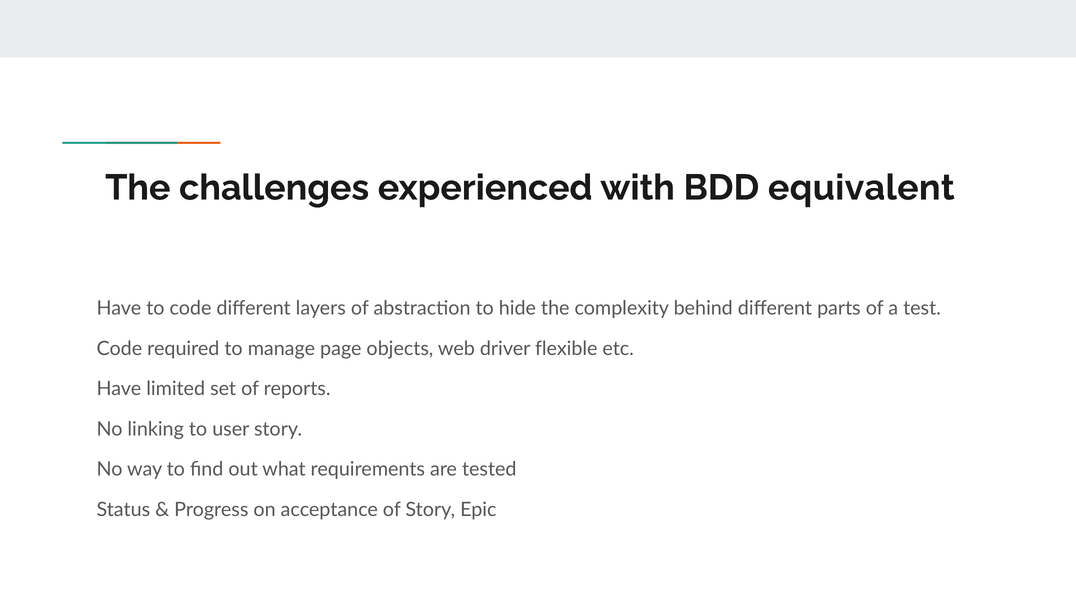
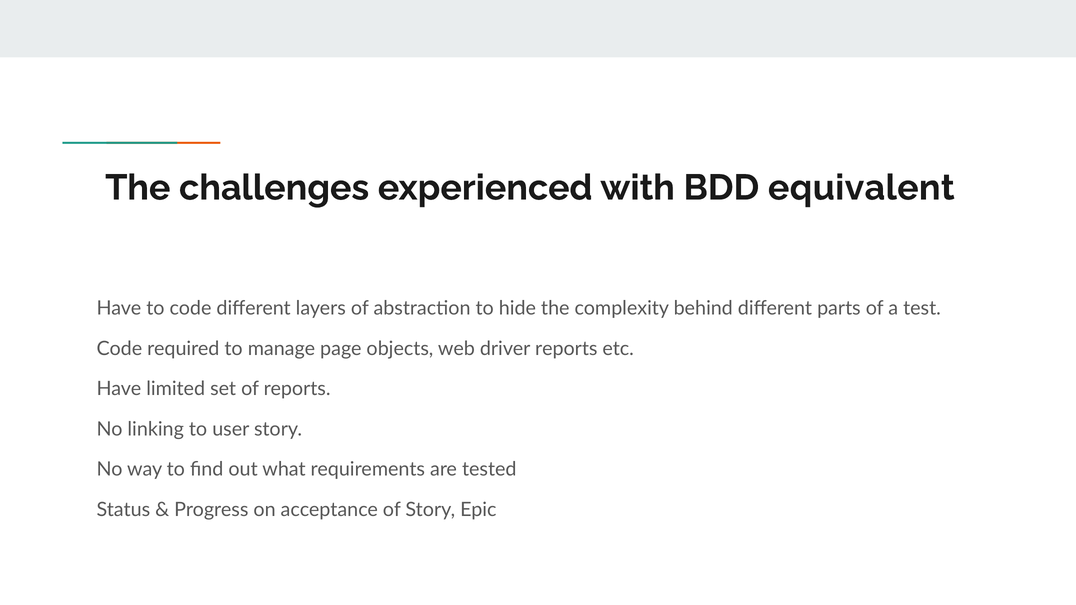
driver flexible: flexible -> reports (566, 349)
